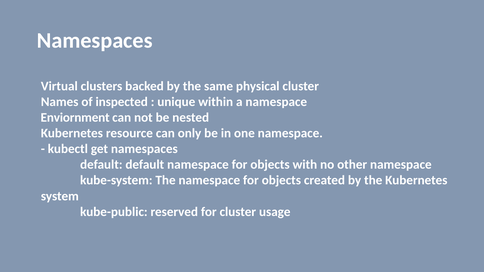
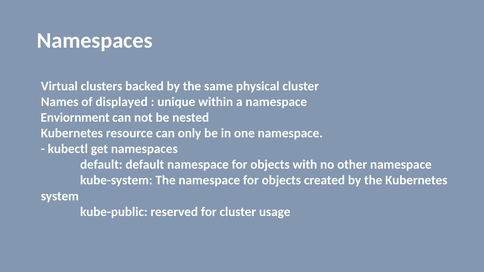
inspected: inspected -> displayed (122, 102)
